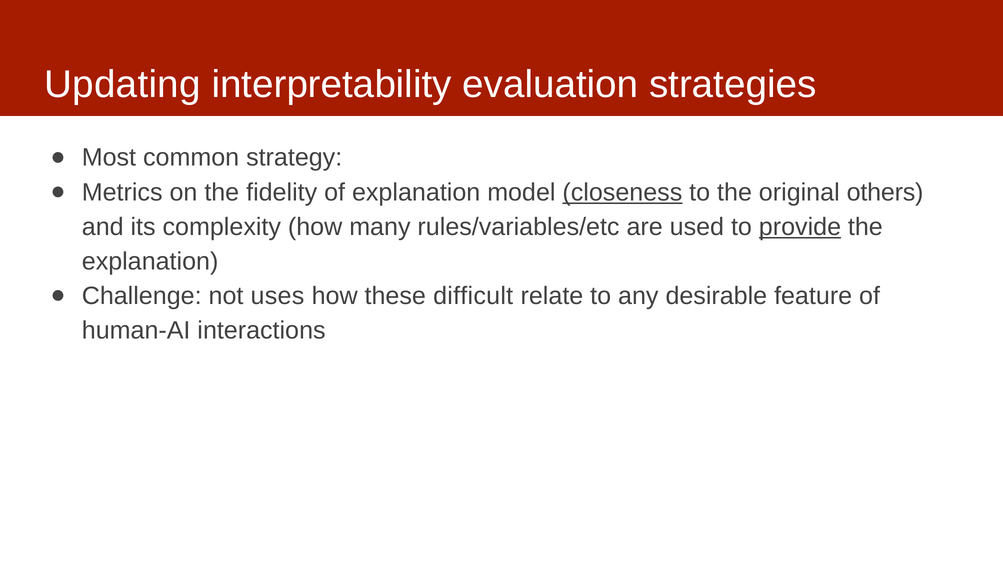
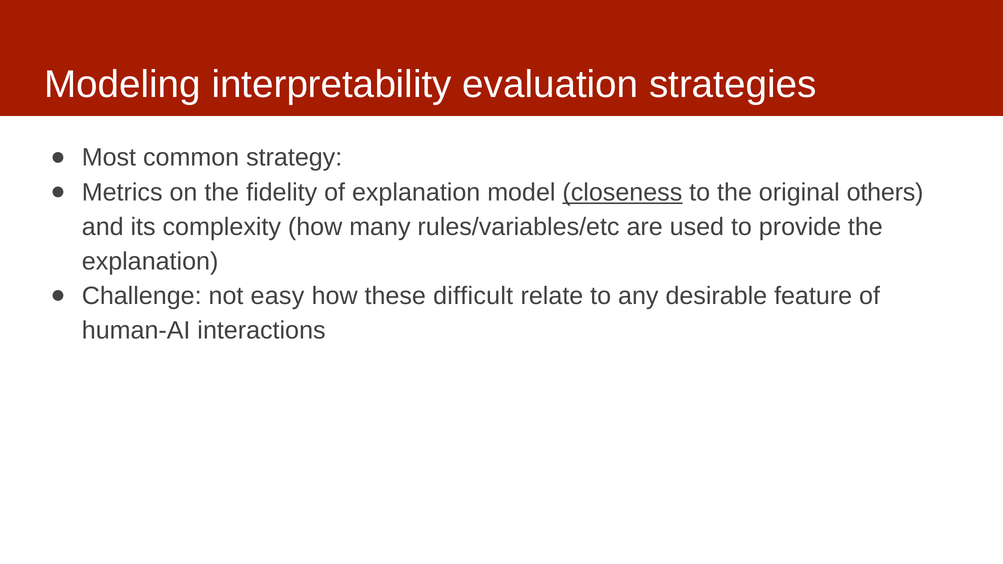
Updating: Updating -> Modeling (123, 85)
provide underline: present -> none (800, 227)
uses: uses -> easy (277, 296)
